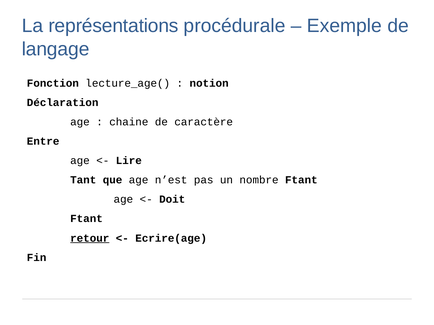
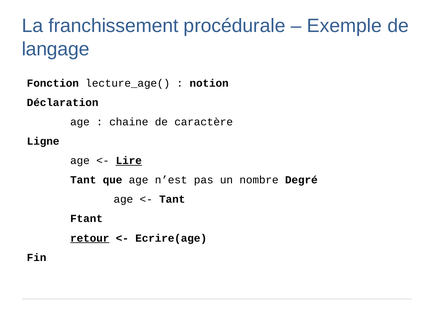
représentations: représentations -> franchissement (113, 26)
Entre: Entre -> Ligne (43, 141)
Lire underline: none -> present (129, 161)
nombre Ftant: Ftant -> Degré (301, 180)
Doit: Doit -> Tant (172, 200)
